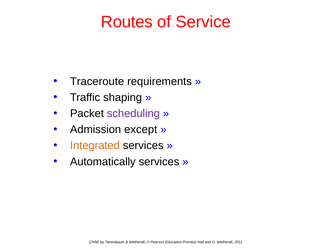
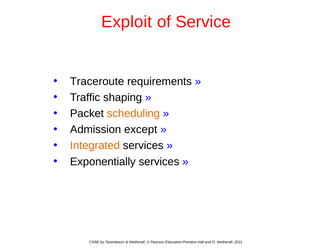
Routes: Routes -> Exploit (127, 22)
scheduling colour: purple -> orange (133, 113)
Automatically: Automatically -> Exponentially (103, 162)
